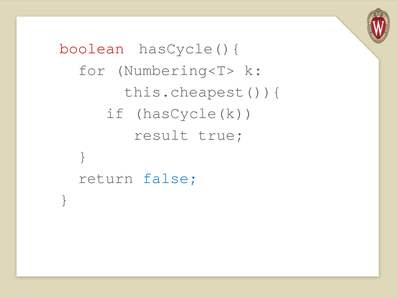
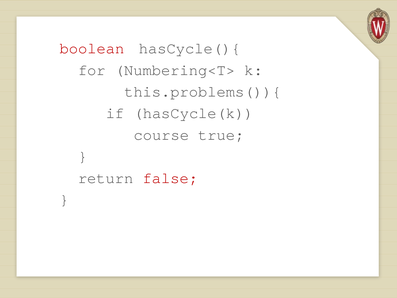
this.cheapest()){: this.cheapest()){ -> this.problems()){ (203, 91)
result: result -> course (161, 135)
false colour: blue -> red (170, 178)
